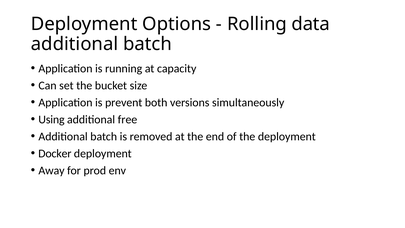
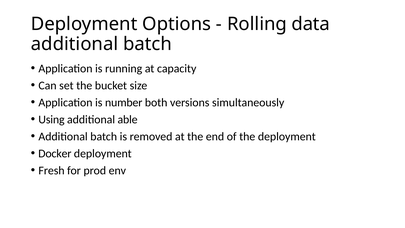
prevent: prevent -> number (124, 102)
free: free -> able (128, 119)
Away: Away -> Fresh (52, 170)
